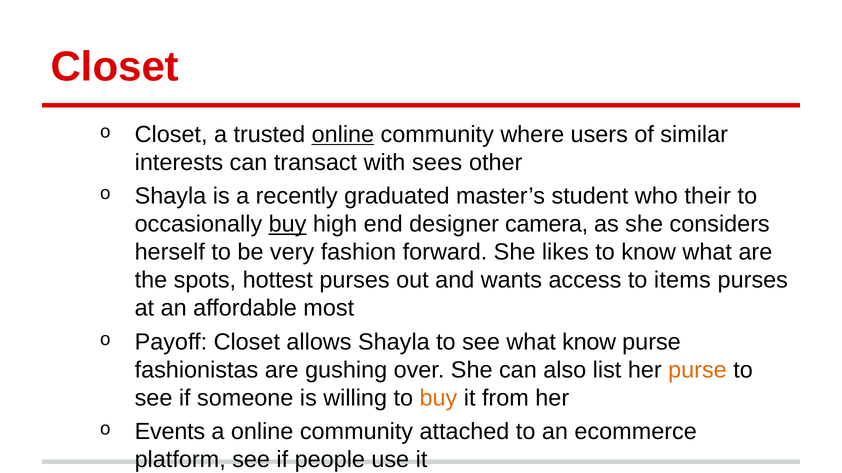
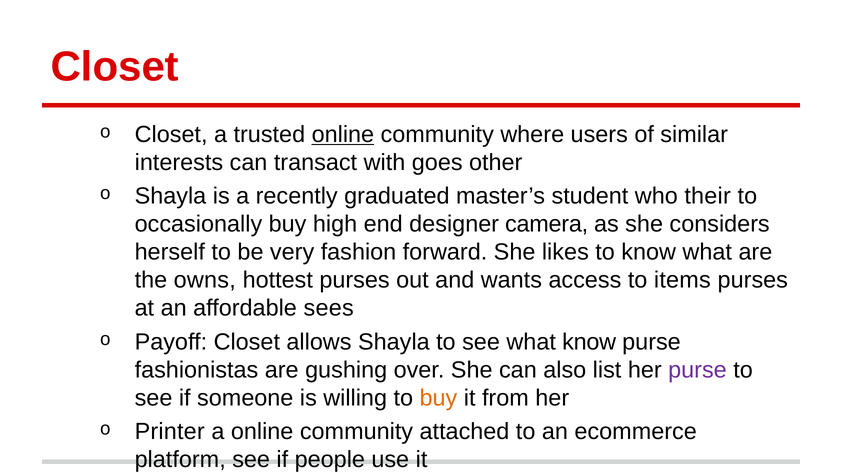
sees: sees -> goes (437, 163)
buy underline: present -> none (288, 224)
spots: spots -> owns (205, 281)
most: most -> sees (329, 309)
purse colour: orange -> purple (697, 370)
Events: Events -> Printer (170, 432)
